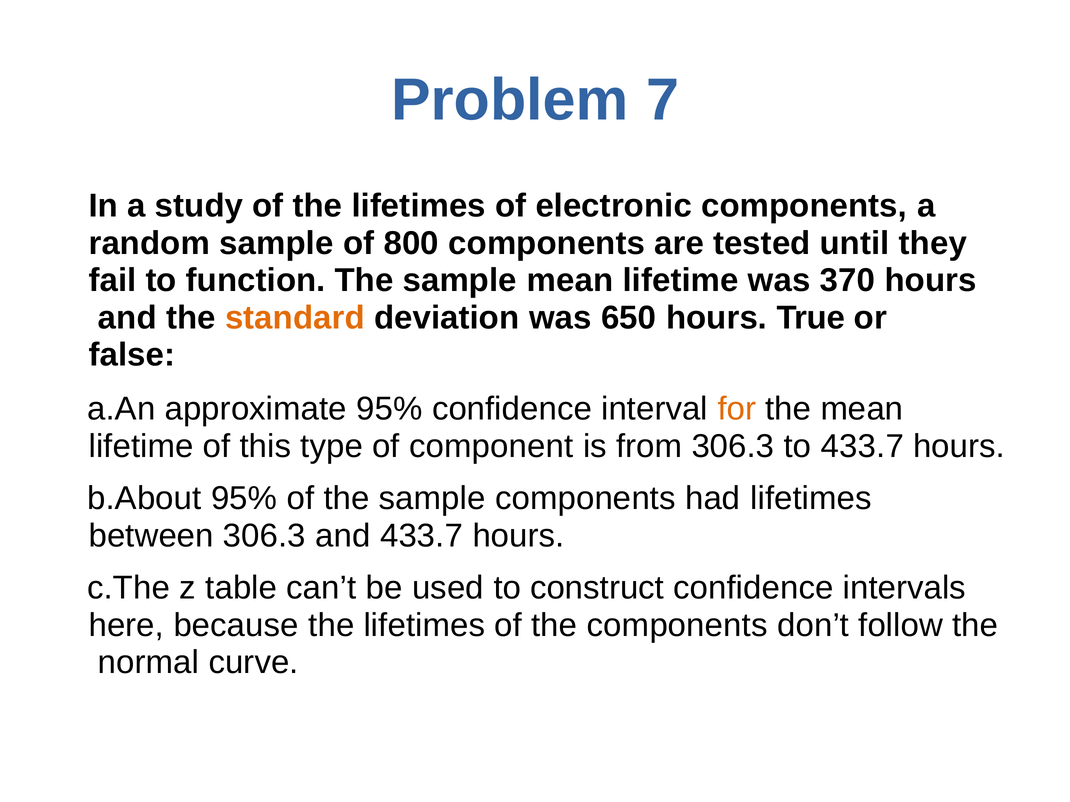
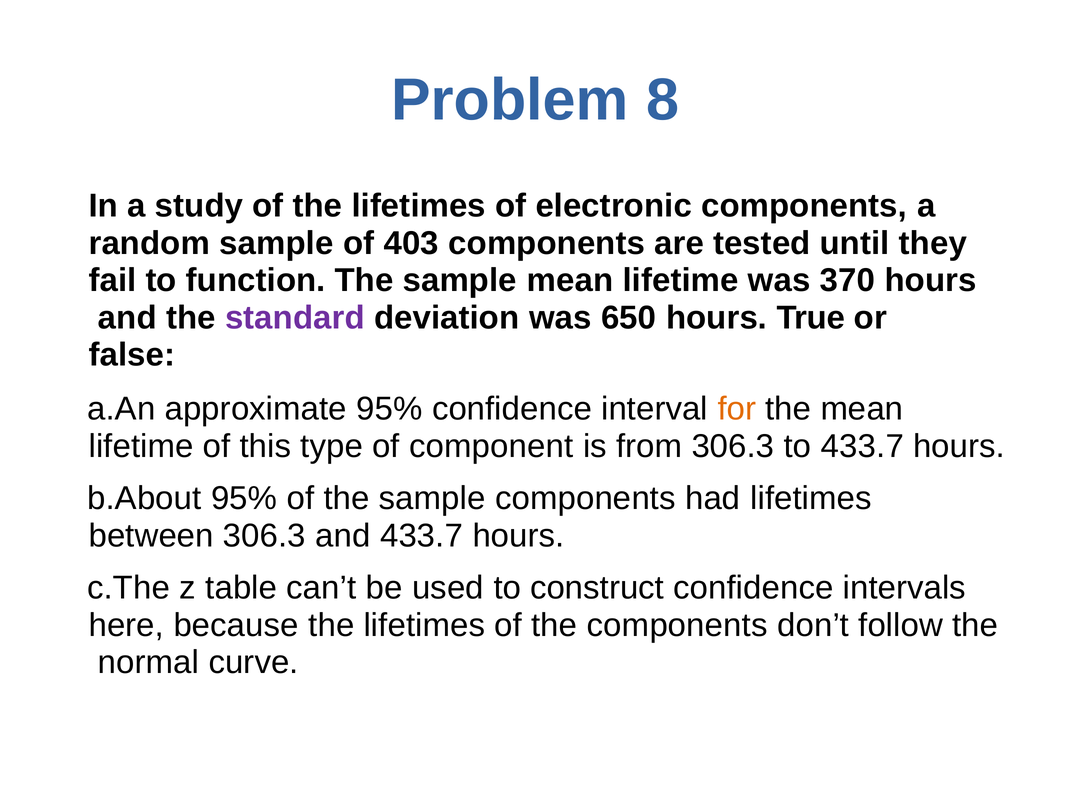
7: 7 -> 8 (663, 100)
800: 800 -> 403 (411, 243)
standard colour: orange -> purple (295, 318)
